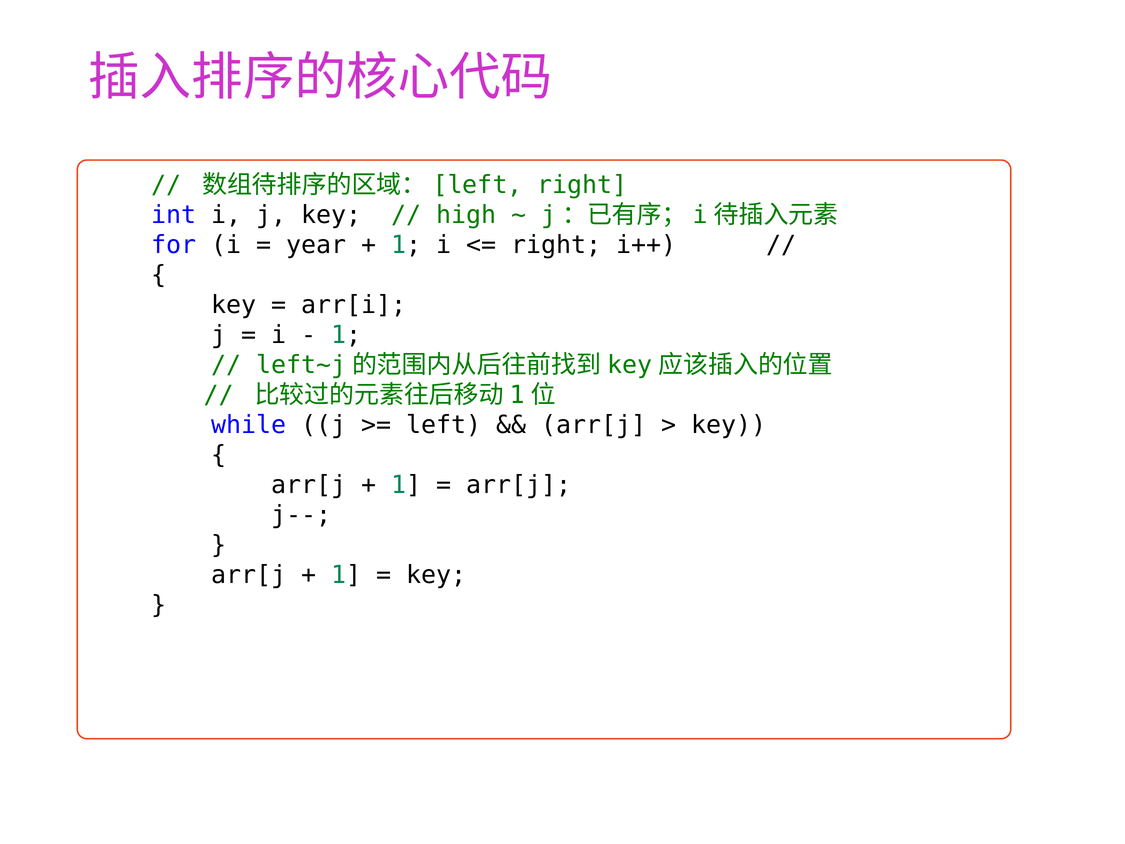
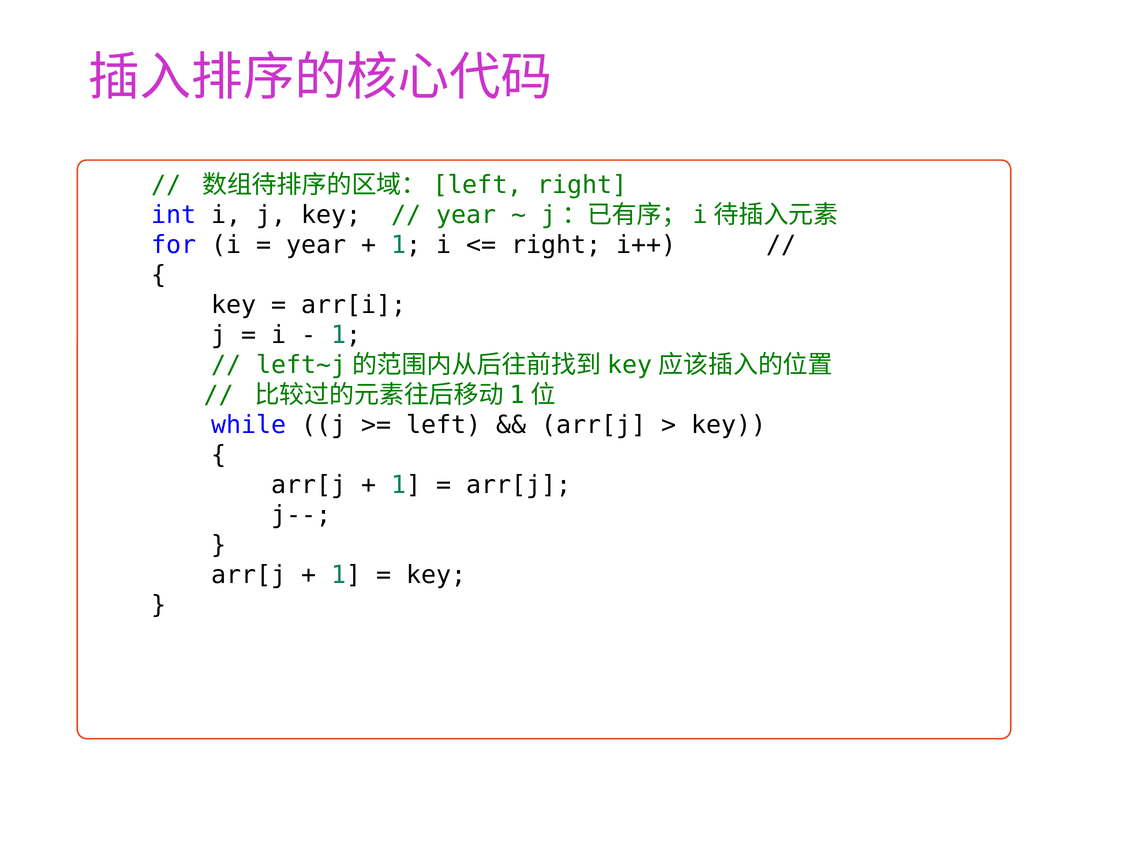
high: high -> year (466, 215)
